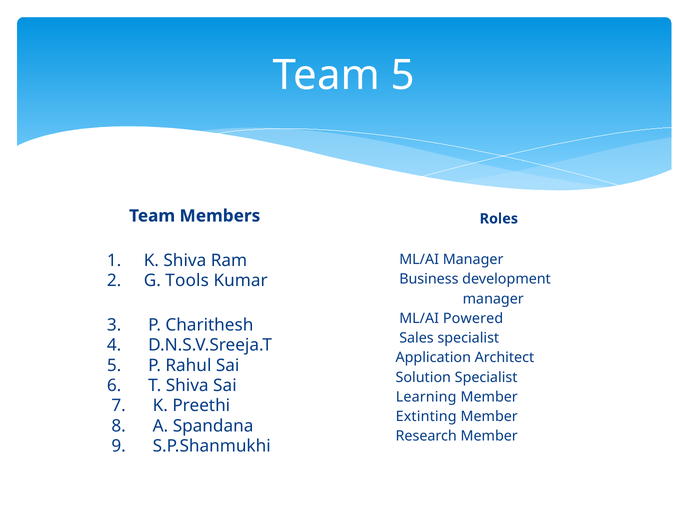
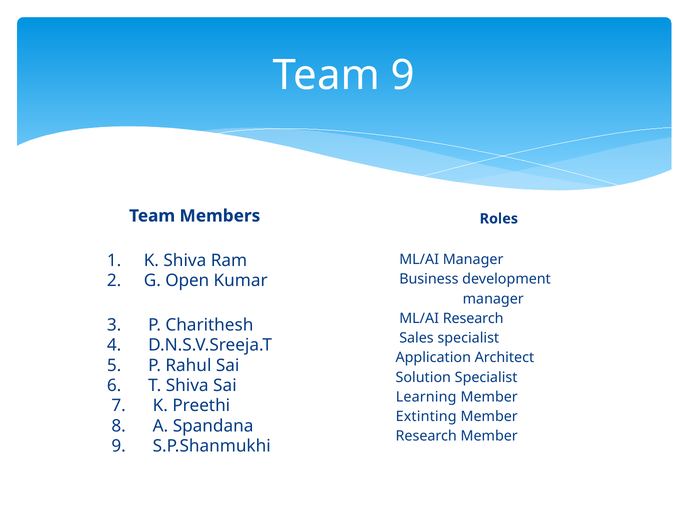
Team 5: 5 -> 9 (403, 76)
Tools: Tools -> Open (187, 281)
ML/AI Powered: Powered -> Research (473, 318)
